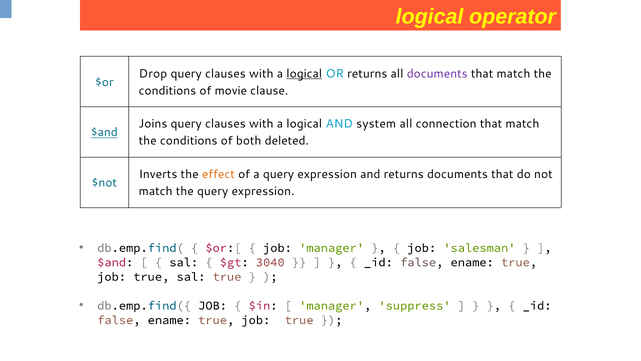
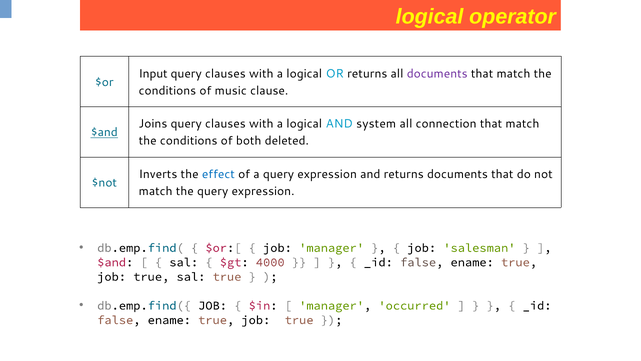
Drop: Drop -> Input (153, 73)
logical underline: present -> none (304, 73)
movie: movie -> music (231, 90)
effect colour: orange -> blue (218, 174)
3040: 3040 -> 4000 (270, 262)
suppress: suppress -> occurred (414, 305)
